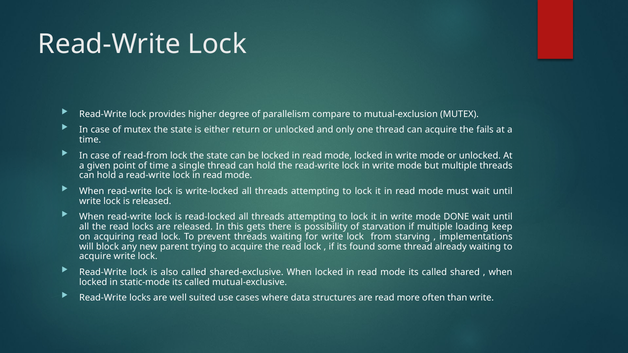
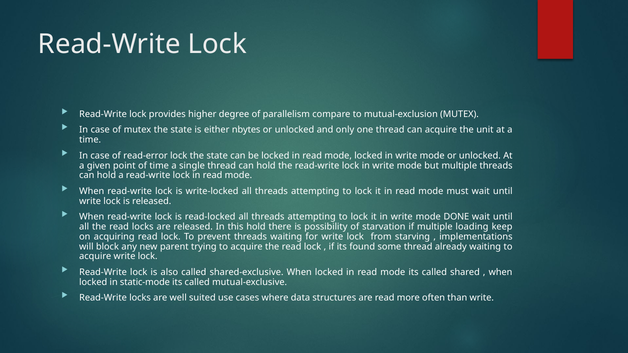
return: return -> nbytes (246, 130)
fails: fails -> unit (485, 130)
read-from: read-from -> read-error (146, 156)
this gets: gets -> hold (256, 227)
